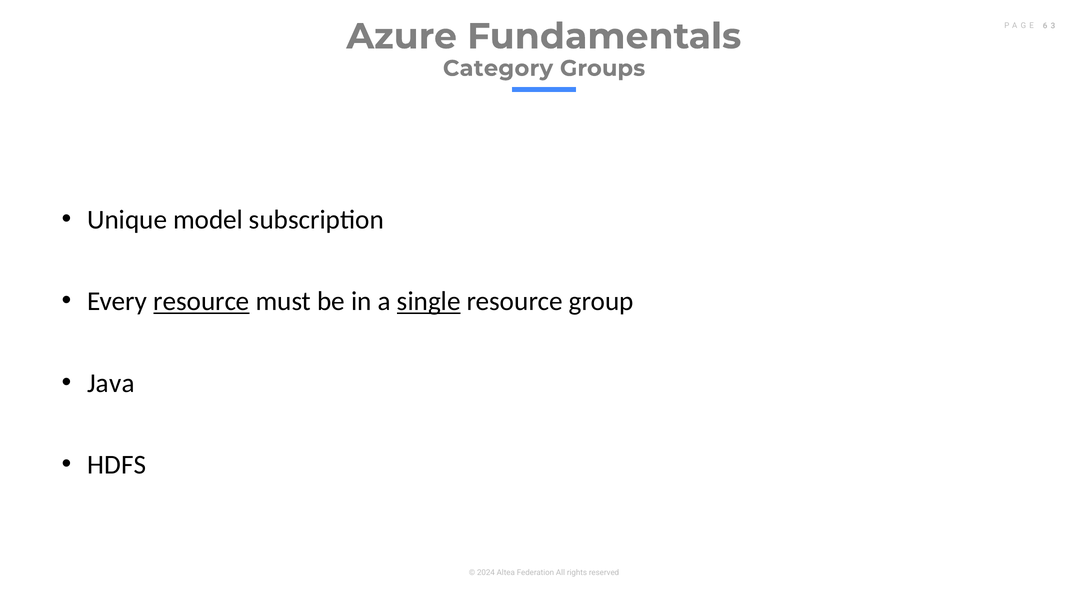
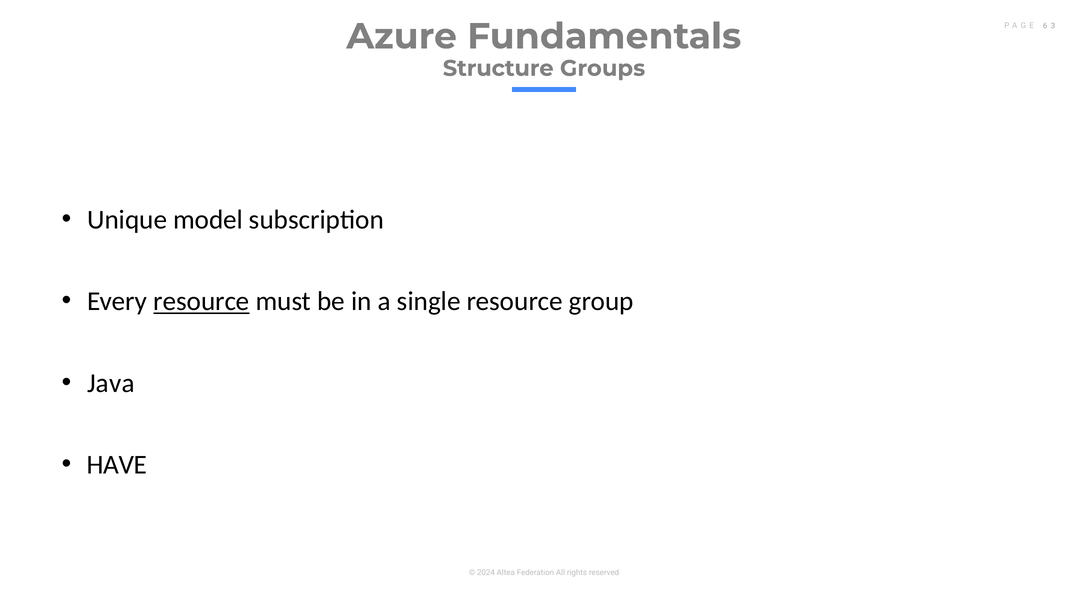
Category: Category -> Structure (498, 68)
single underline: present -> none (429, 302)
HDFS: HDFS -> HAVE (117, 465)
